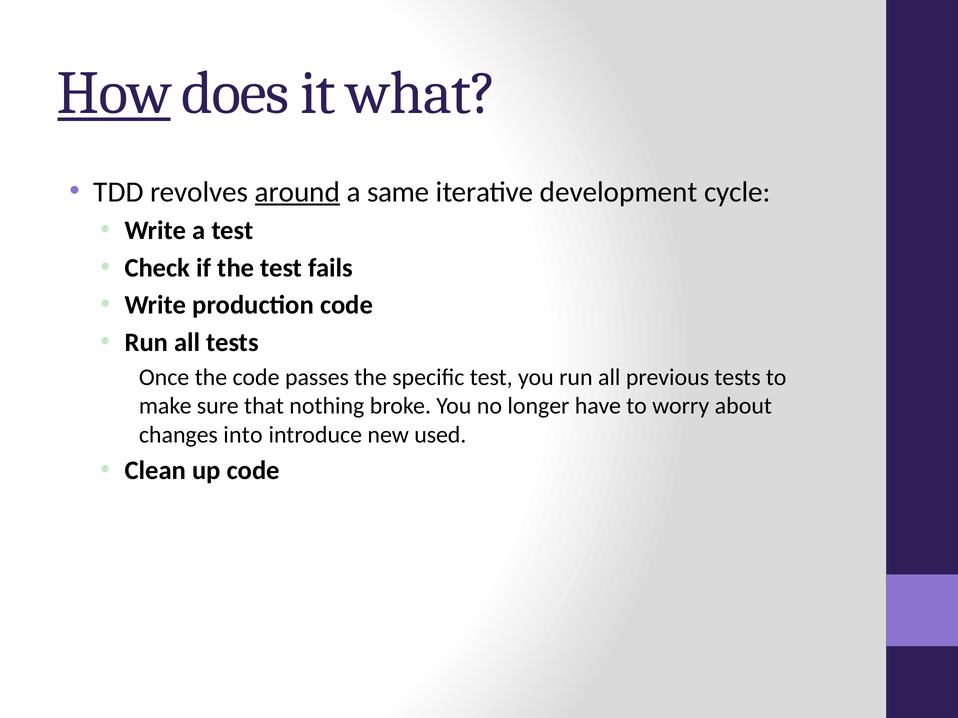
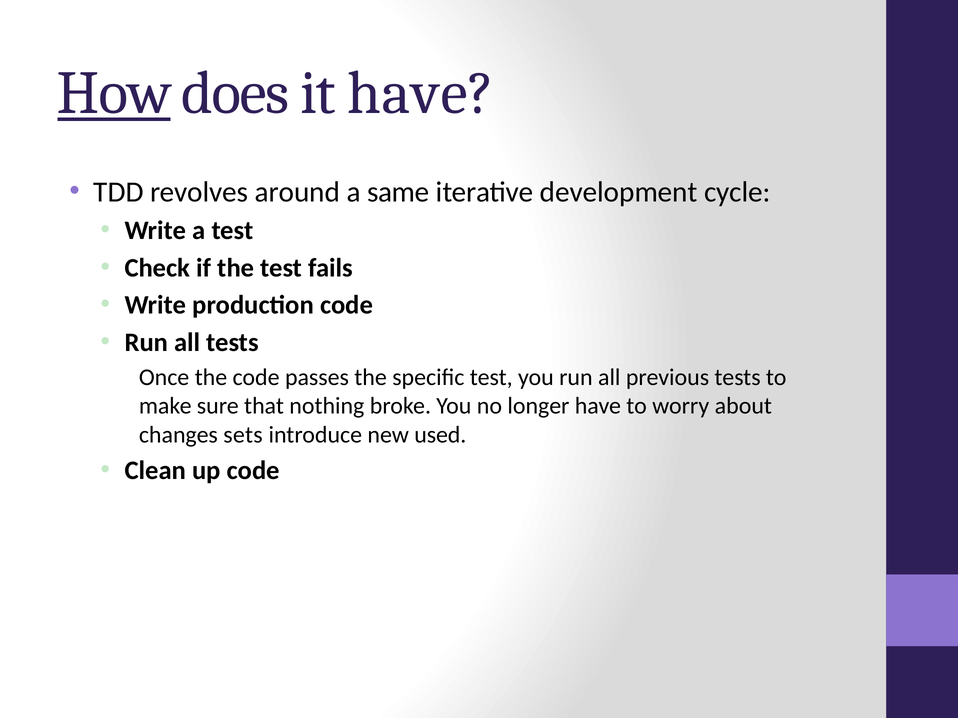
it what: what -> have (421, 93)
around underline: present -> none (297, 192)
into: into -> sets (243, 435)
